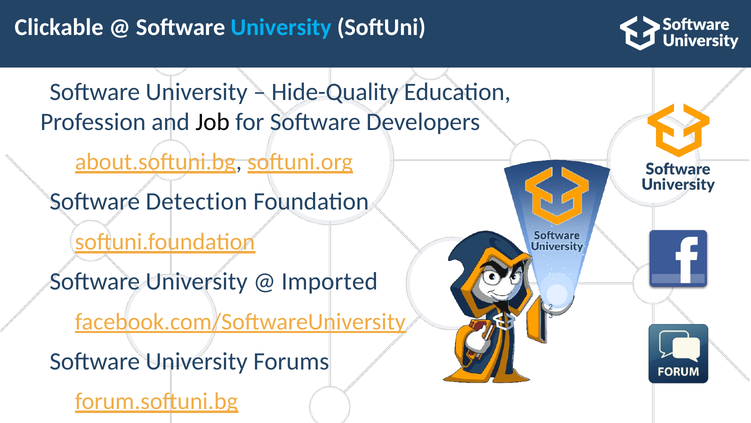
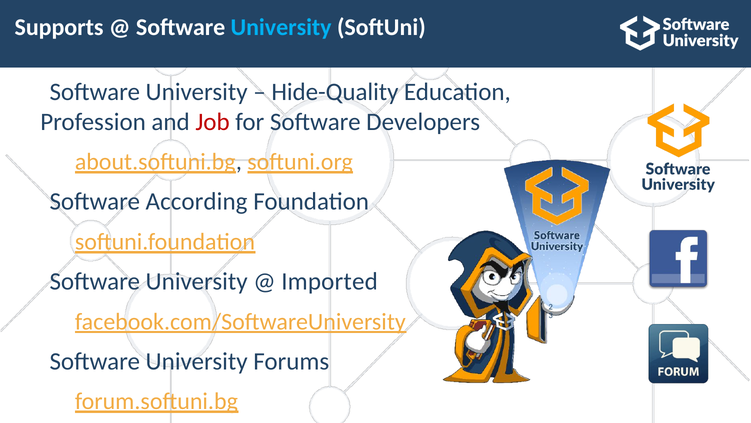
Clickable: Clickable -> Supports (59, 27)
Job colour: black -> red (213, 122)
Detection: Detection -> According (197, 201)
